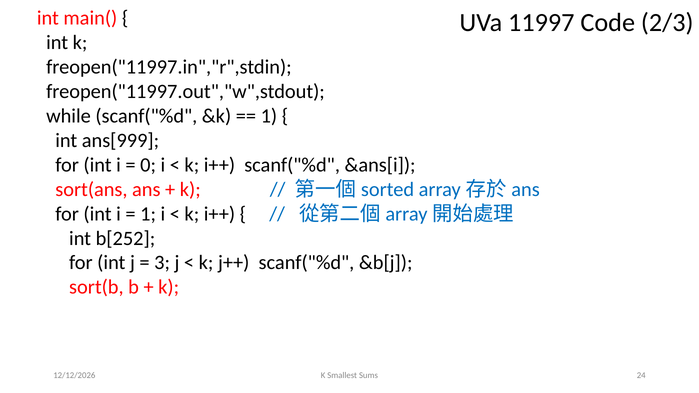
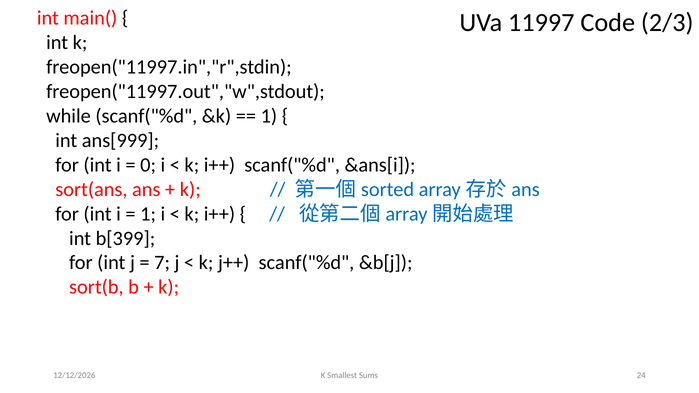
b[252: b[252 -> b[399 (125, 238)
3: 3 -> 7 (162, 263)
